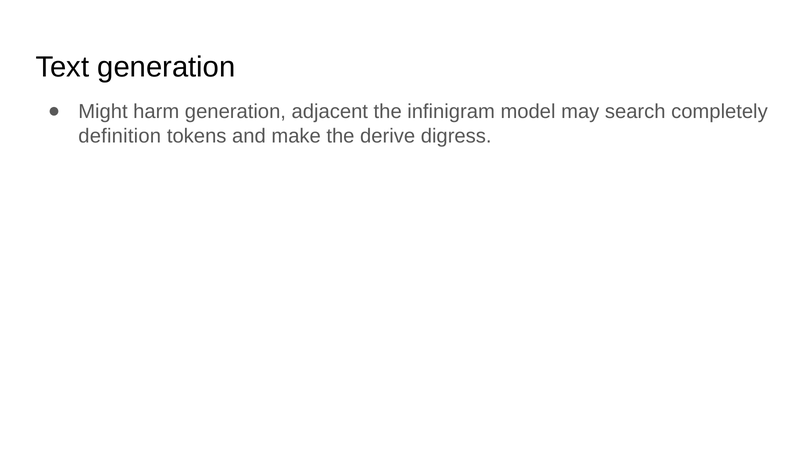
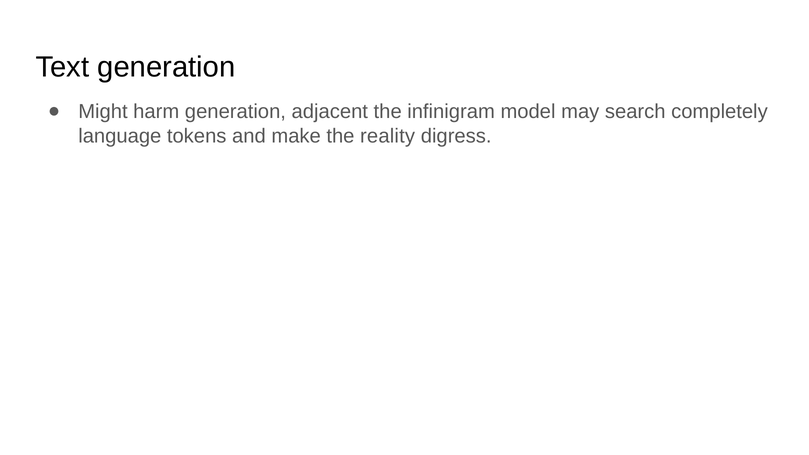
definition: definition -> language (120, 136)
derive: derive -> reality (388, 136)
